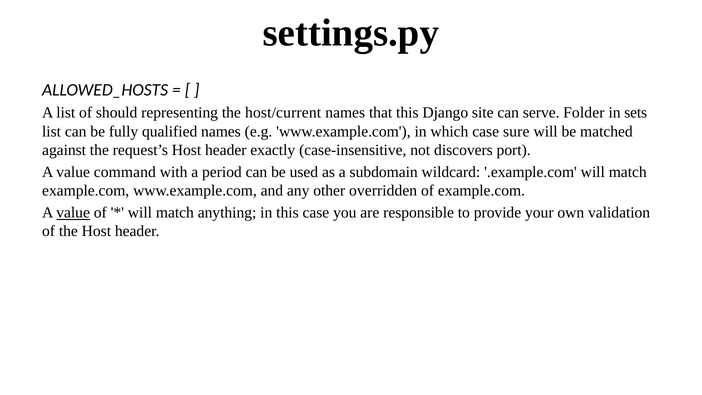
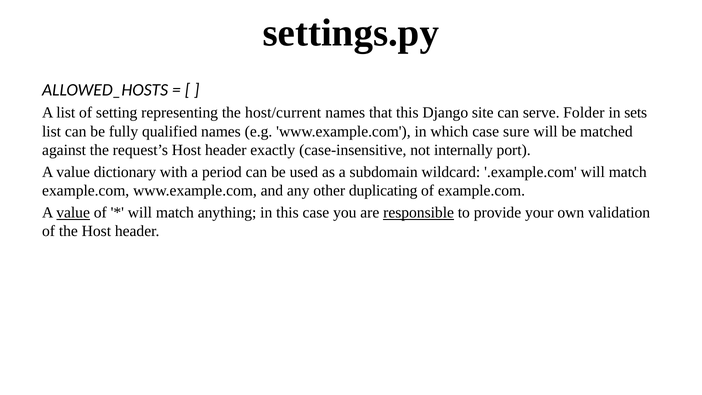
should: should -> setting (117, 113)
discovers: discovers -> internally (464, 150)
command: command -> dictionary (125, 172)
overridden: overridden -> duplicating (383, 191)
responsible underline: none -> present (419, 213)
